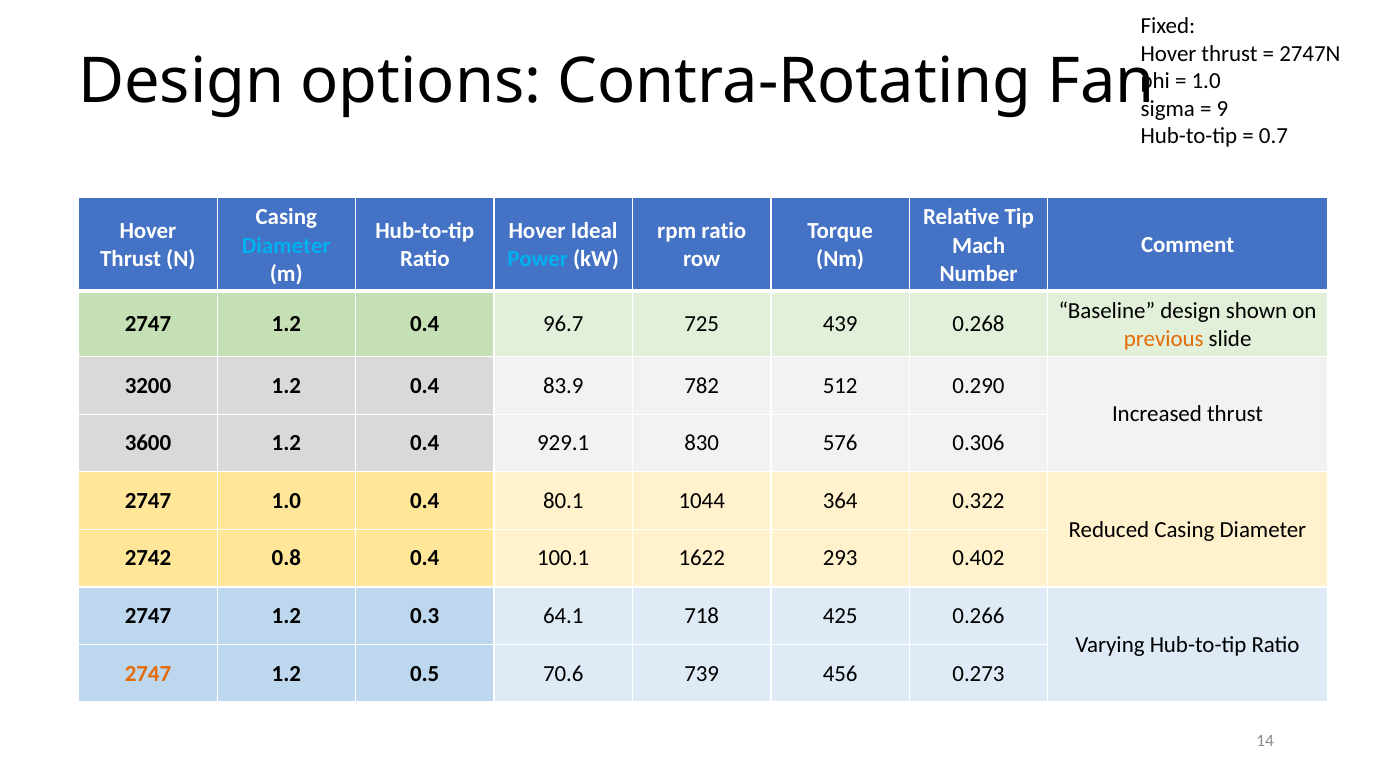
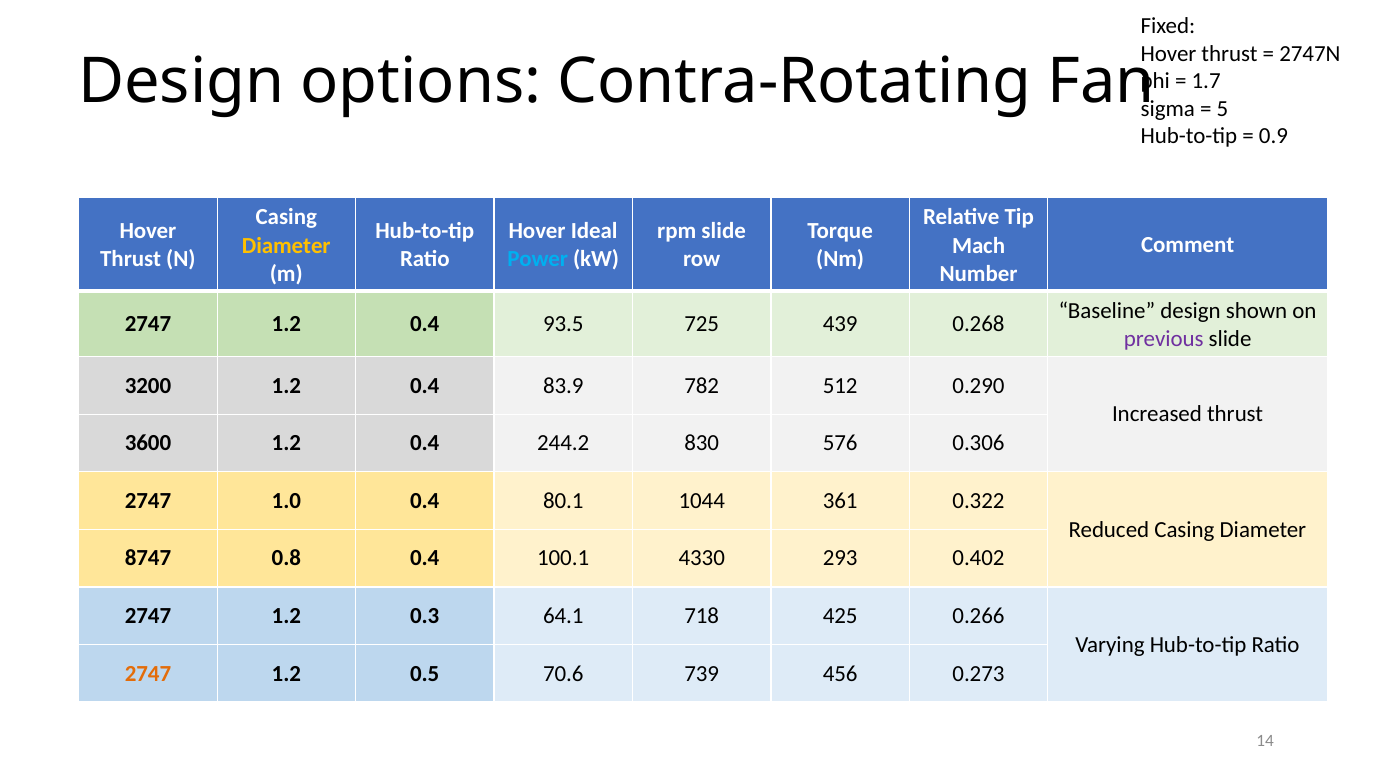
1.0: 1.0 -> 1.7 (1206, 81)
9: 9 -> 5 (1222, 109)
0.7: 0.7 -> 0.9 (1273, 136)
rpm ratio: ratio -> slide (724, 231)
Diameter colour: light blue -> yellow (286, 245)
96.7: 96.7 -> 93.5 (563, 324)
previous colour: orange -> purple (1164, 338)
929.1: 929.1 -> 244.2 (563, 443)
364: 364 -> 361 (840, 501)
2742: 2742 -> 8747 (148, 558)
1622: 1622 -> 4330 (702, 558)
